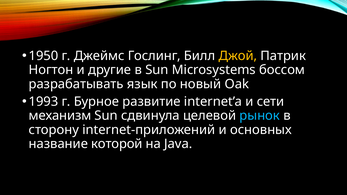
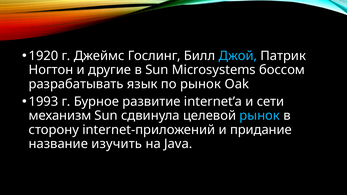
1950: 1950 -> 1920 (43, 56)
Джой colour: yellow -> light blue (238, 56)
по новый: новый -> рынок (201, 84)
основных: основных -> придание (261, 130)
которой: которой -> изучить (117, 144)
